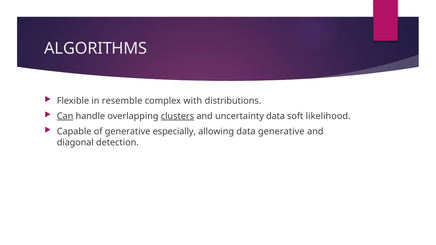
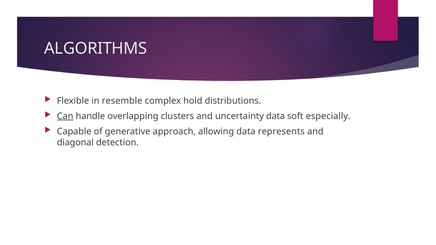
with: with -> hold (193, 101)
clusters underline: present -> none (177, 116)
likelihood: likelihood -> especially (328, 116)
especially: especially -> approach (174, 132)
data generative: generative -> represents (281, 132)
